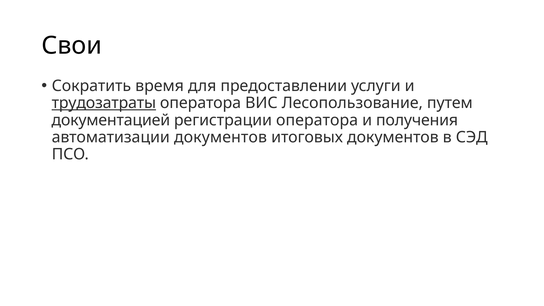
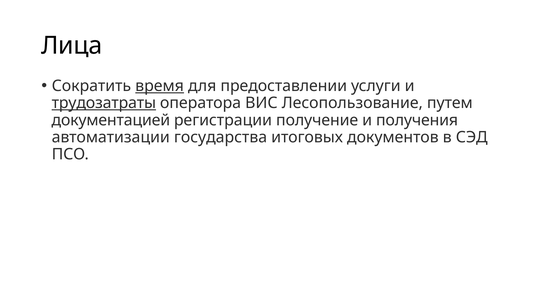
Свои: Свои -> Лица (72, 46)
время underline: none -> present (160, 86)
регистрации оператора: оператора -> получение (317, 120)
автоматизации документов: документов -> государства (221, 137)
